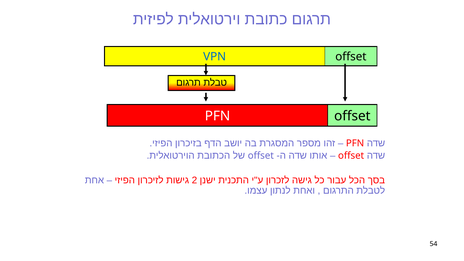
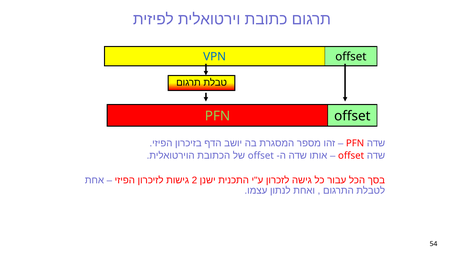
PFN colour: white -> light green (218, 116)
